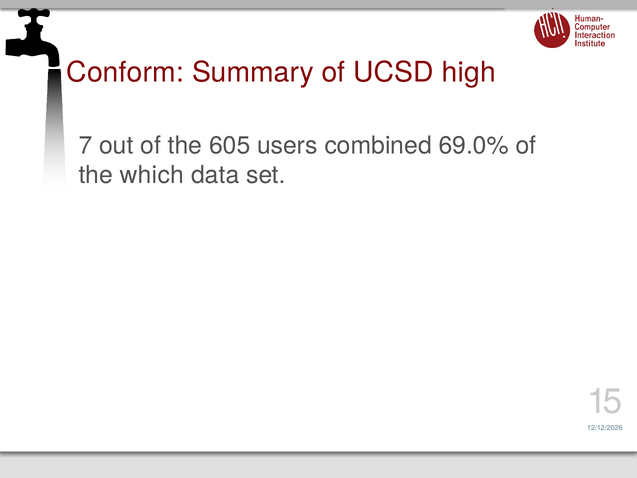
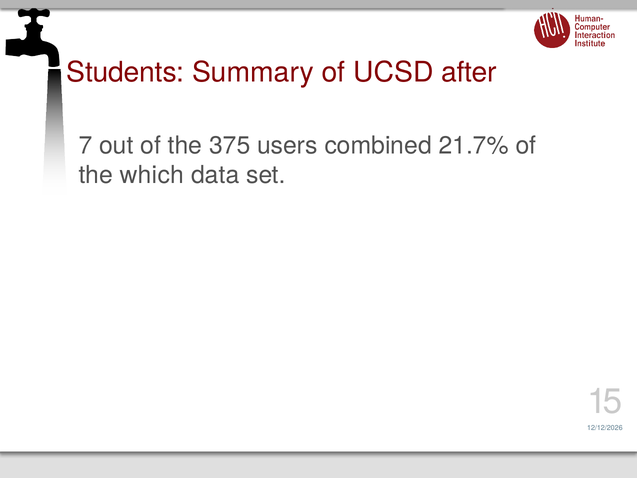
Conform: Conform -> Students (125, 72)
high: high -> after (469, 72)
605: 605 -> 375 (230, 145)
69.0%: 69.0% -> 21.7% (474, 145)
